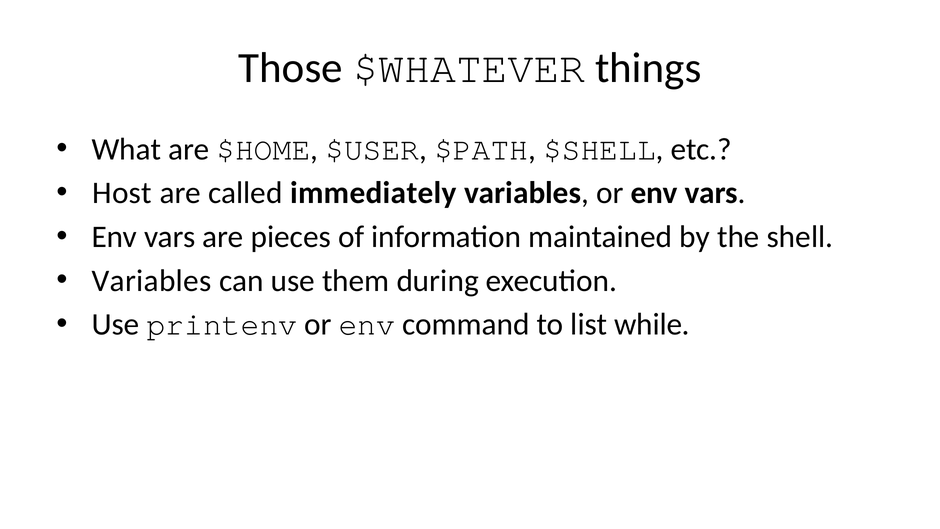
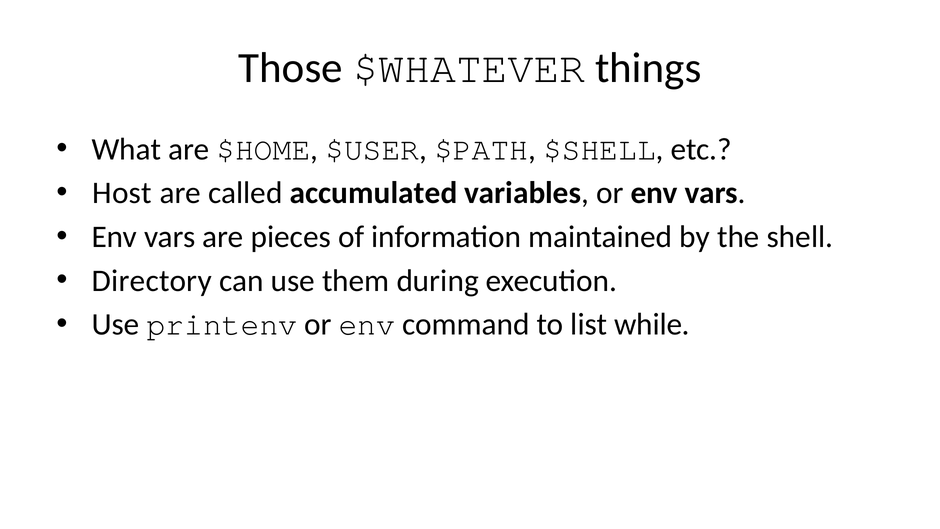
immediately: immediately -> accumulated (374, 193)
Variables: Variables -> Directory (152, 281)
